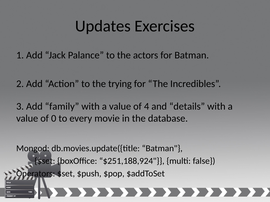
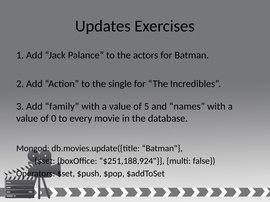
trying: trying -> single (120, 84)
4: 4 -> 5 (147, 107)
details: details -> names (187, 107)
